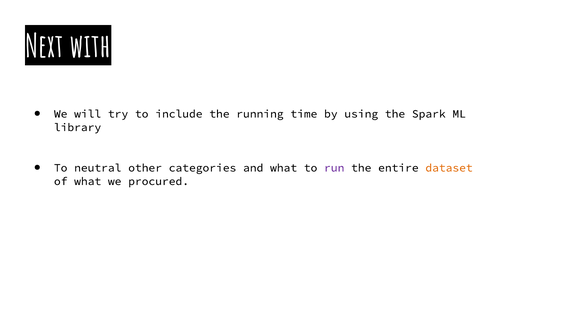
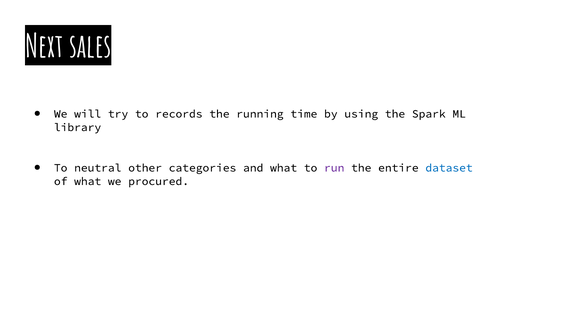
with: with -> sales (90, 47)
include: include -> records (179, 114)
dataset colour: orange -> blue (449, 168)
